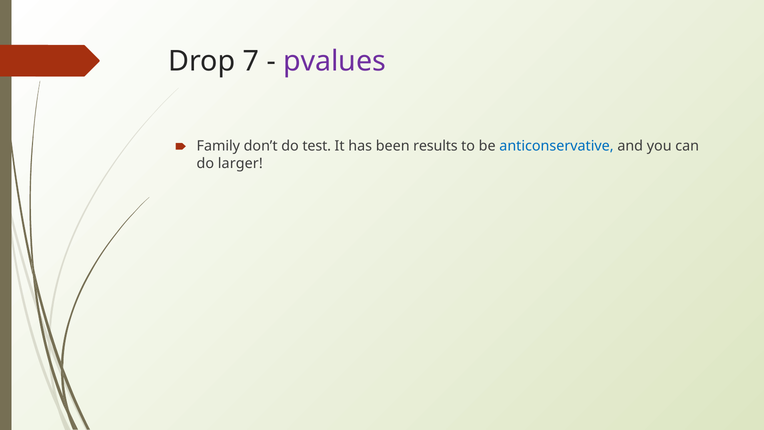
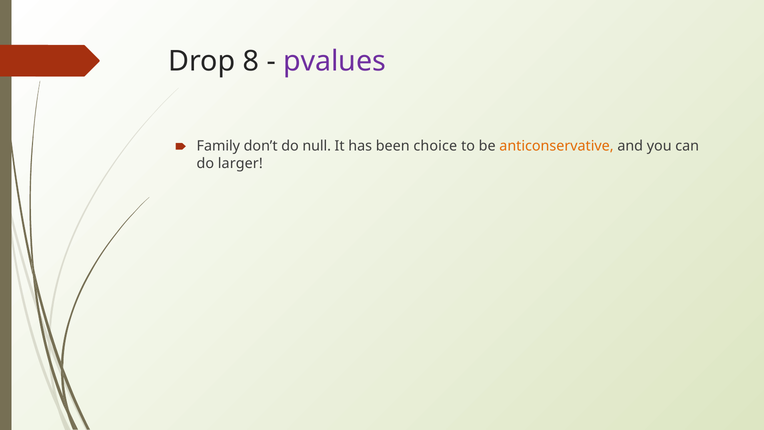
7: 7 -> 8 (251, 61)
test: test -> null (317, 146)
results: results -> choice (435, 146)
anticonservative colour: blue -> orange (556, 146)
